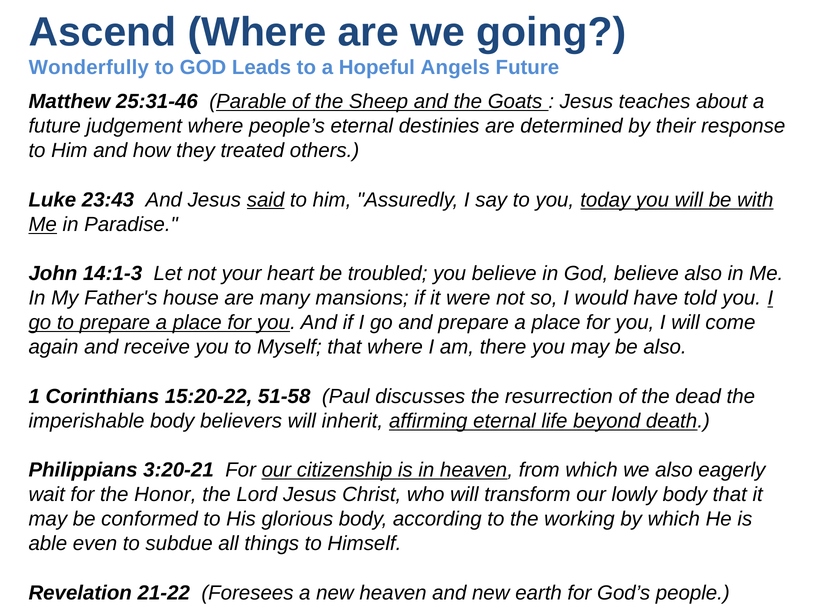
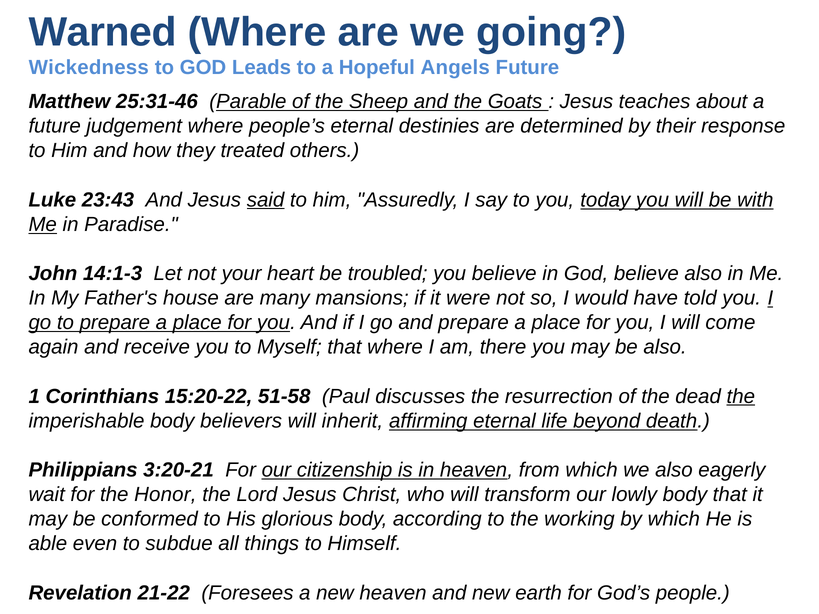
Ascend: Ascend -> Warned (103, 32)
Wonderfully: Wonderfully -> Wickedness (89, 68)
the underline: none -> present (741, 396)
